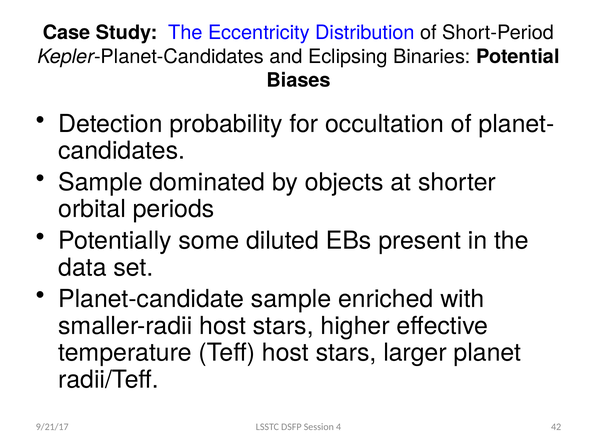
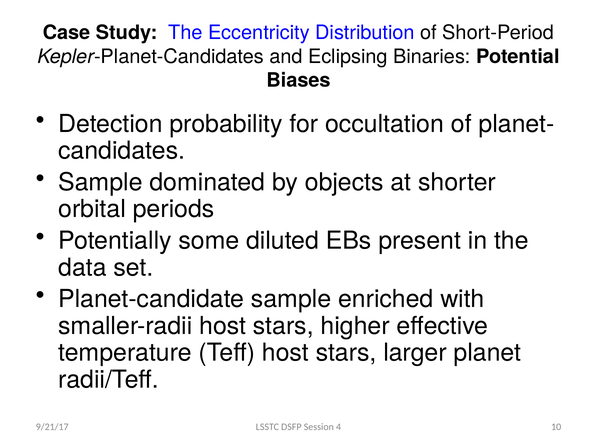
42: 42 -> 10 (556, 427)
